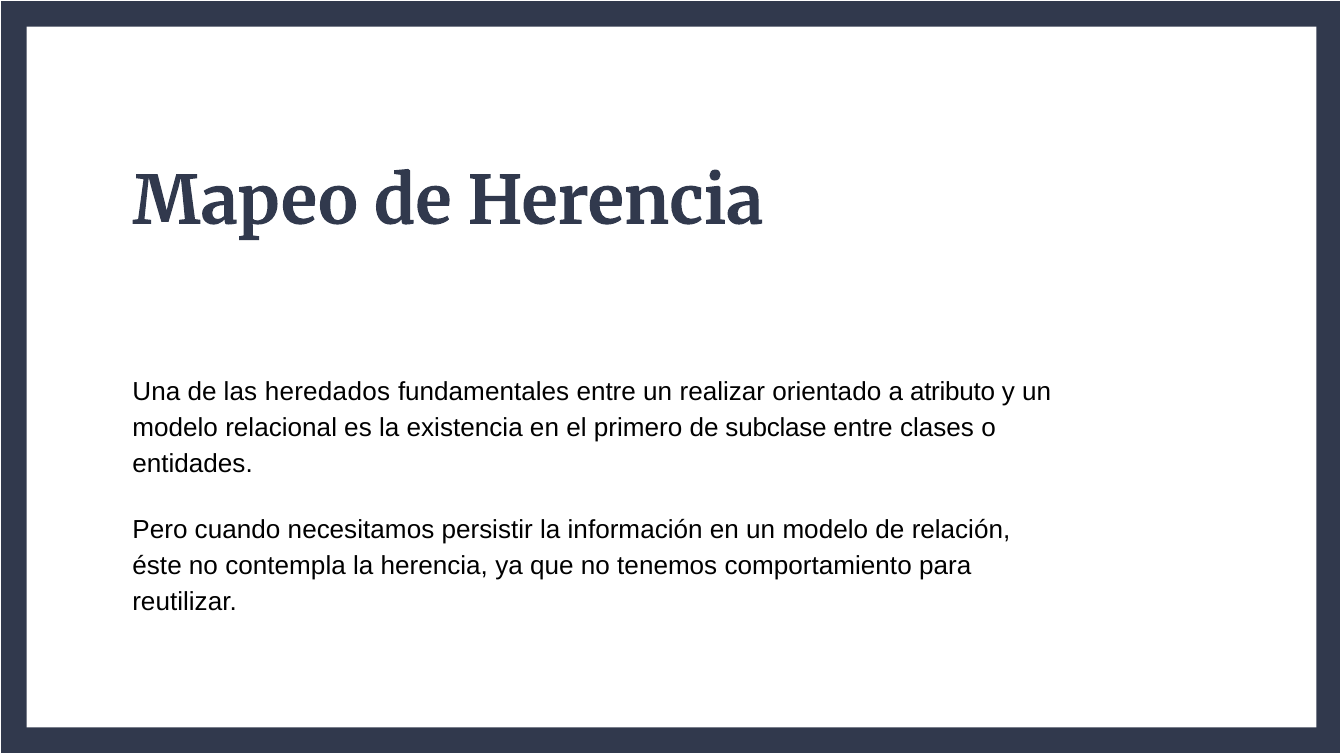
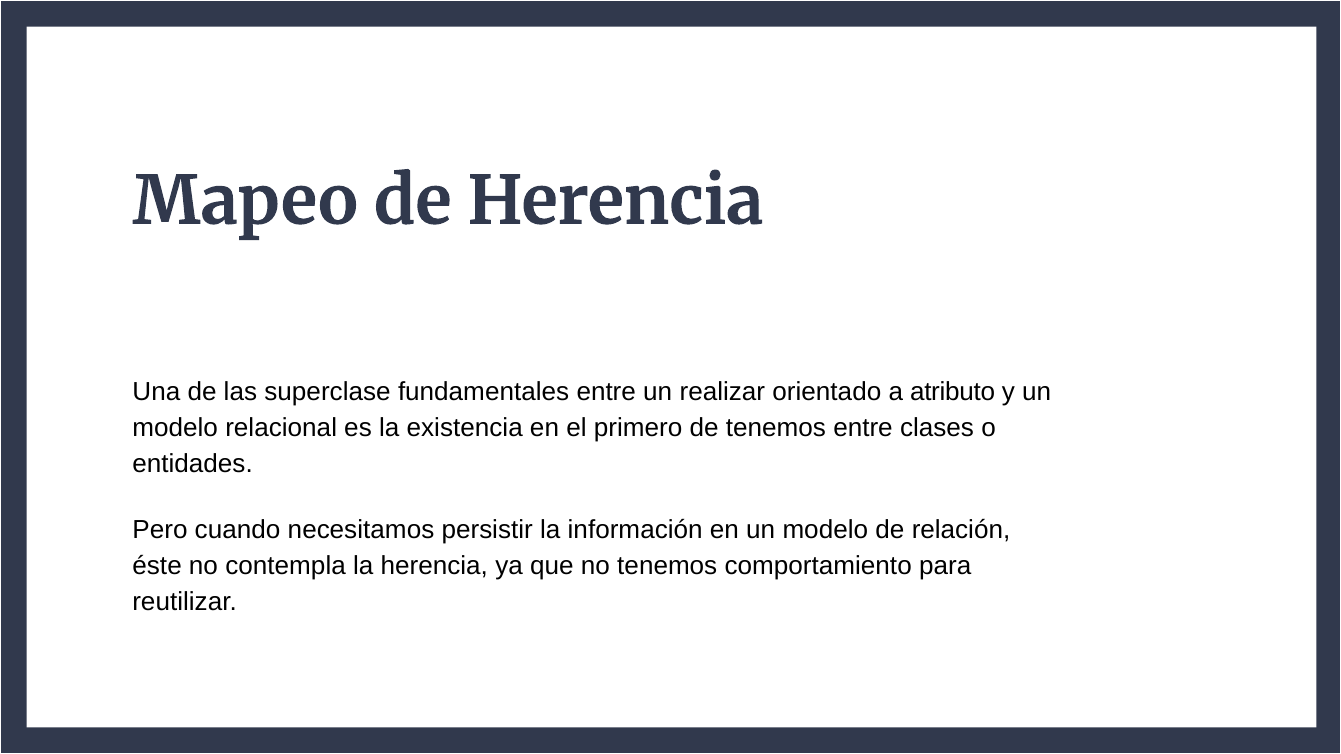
heredados: heredados -> superclase (328, 392)
de subclase: subclase -> tenemos (776, 428)
